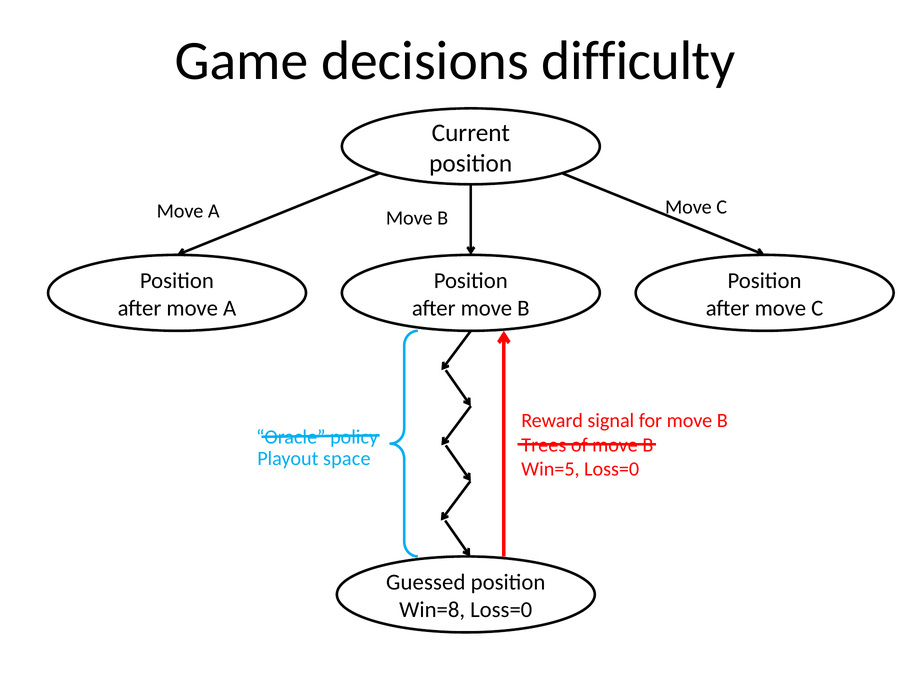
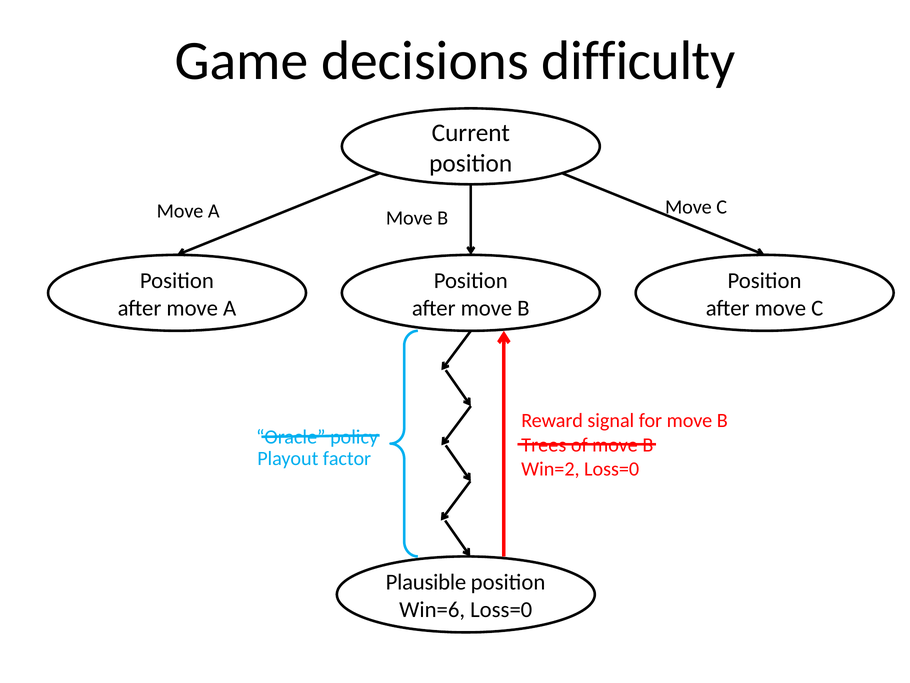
space: space -> factor (347, 458)
Win=5: Win=5 -> Win=2 (550, 469)
Guessed: Guessed -> Plausible (426, 582)
Win=8: Win=8 -> Win=6 (432, 609)
